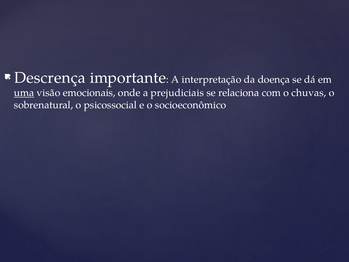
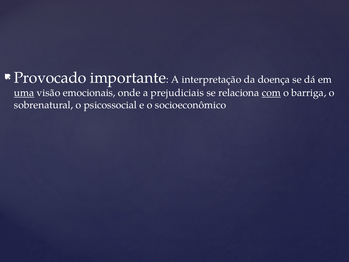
Descrença: Descrença -> Provocado (50, 78)
com underline: none -> present (271, 93)
chuvas: chuvas -> barriga (309, 93)
